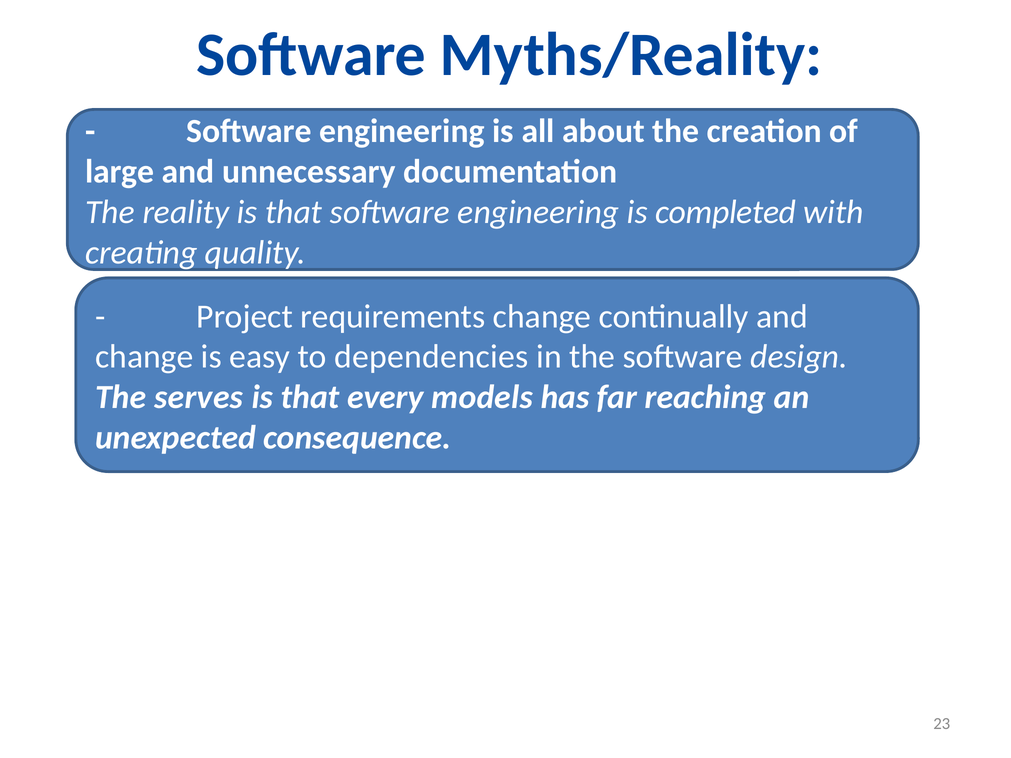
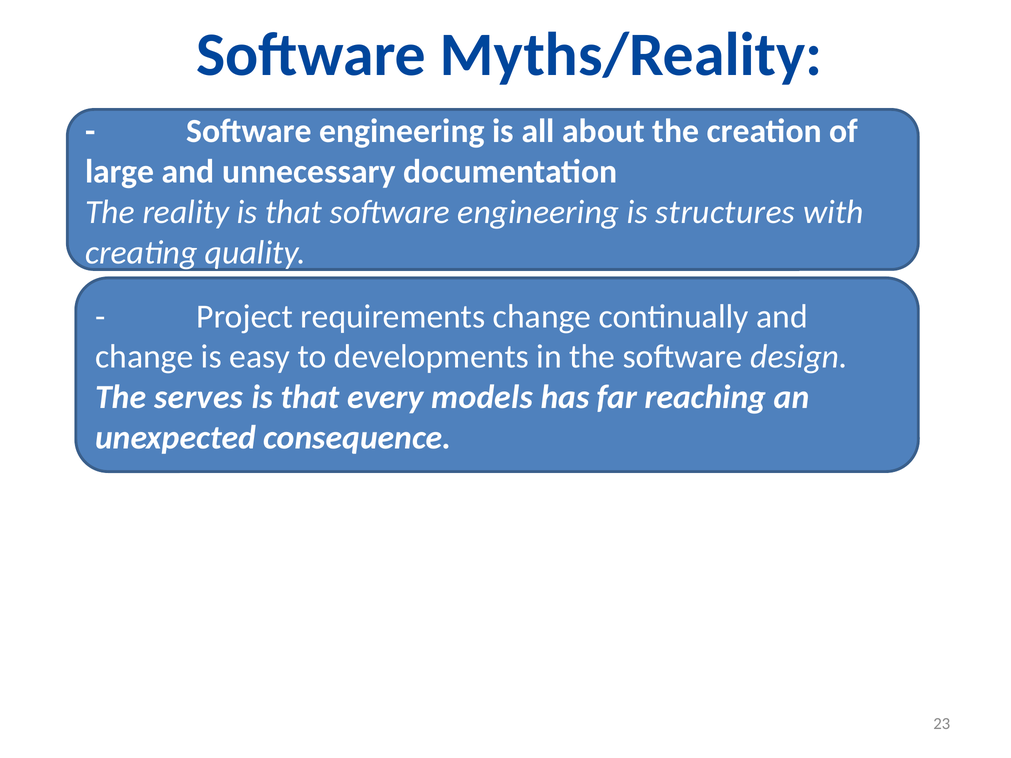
completed: completed -> structures (725, 212)
dependencies: dependencies -> developments (431, 357)
